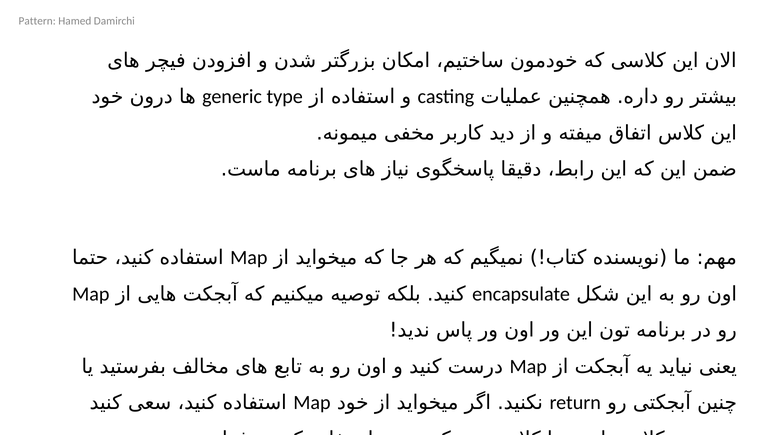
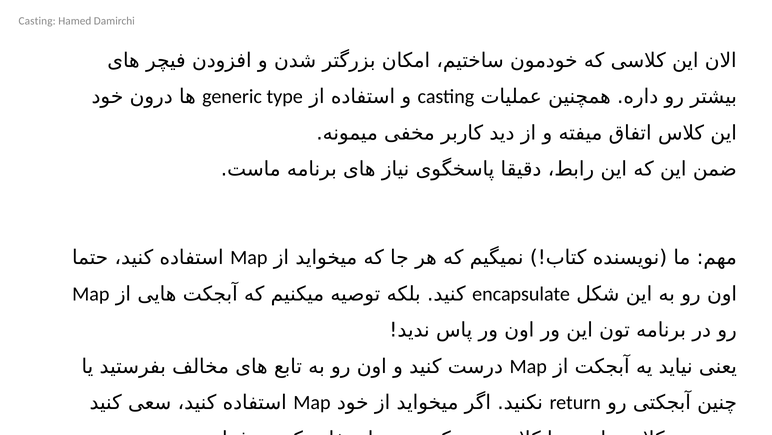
Pattern: Pattern -> Casting (37, 21)
